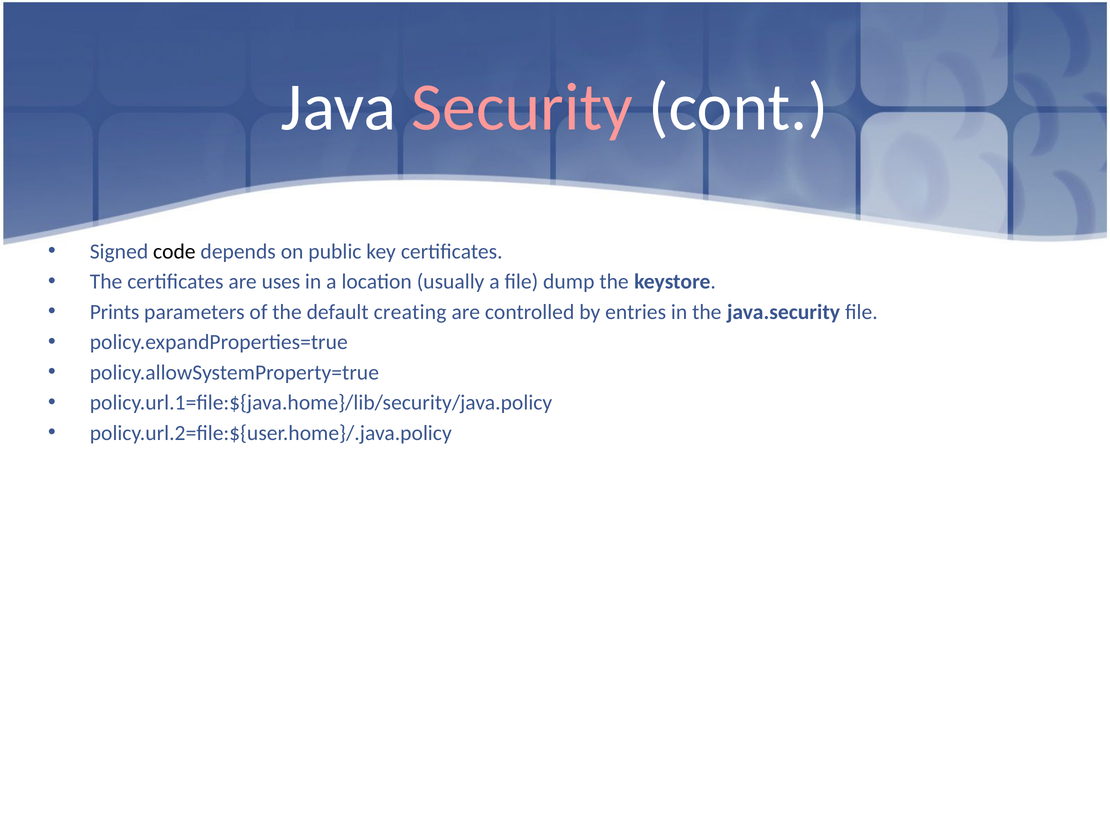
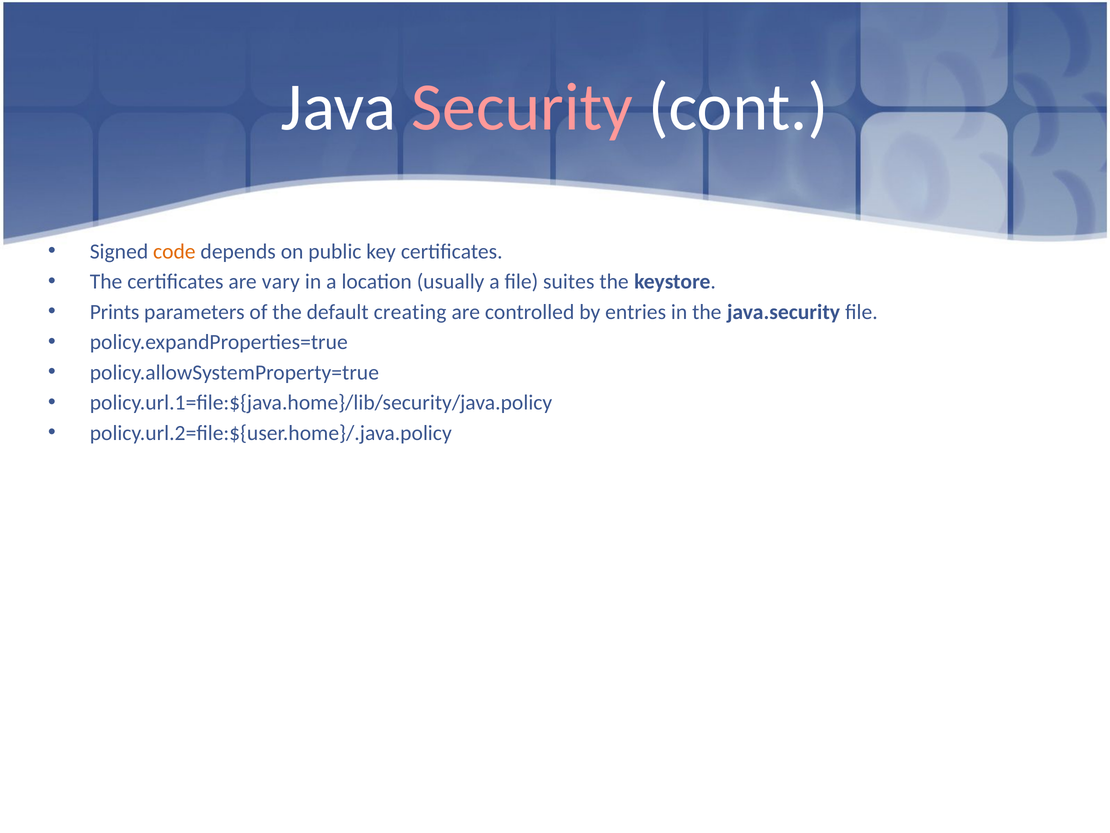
code colour: black -> orange (174, 251)
uses: uses -> vary (281, 282)
dump: dump -> suites (569, 282)
